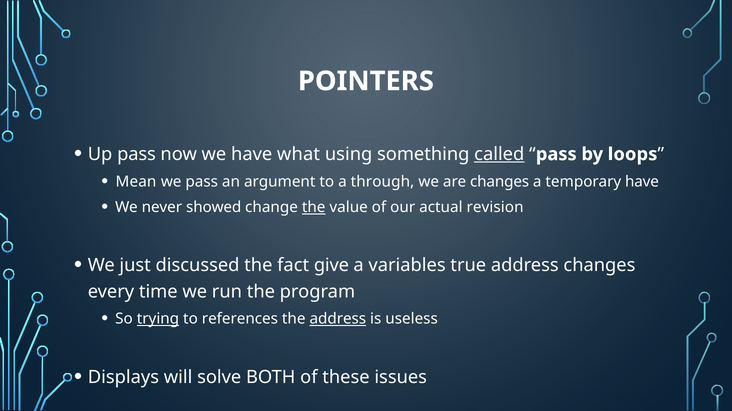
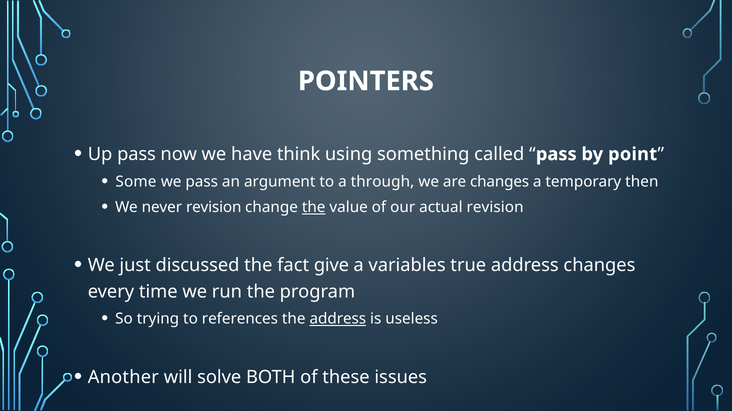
what: what -> think (299, 154)
called underline: present -> none (499, 154)
loops: loops -> point (633, 154)
Mean: Mean -> Some (136, 182)
temporary have: have -> then (642, 182)
never showed: showed -> revision (214, 208)
trying underline: present -> none (158, 320)
Displays: Displays -> Another (123, 378)
